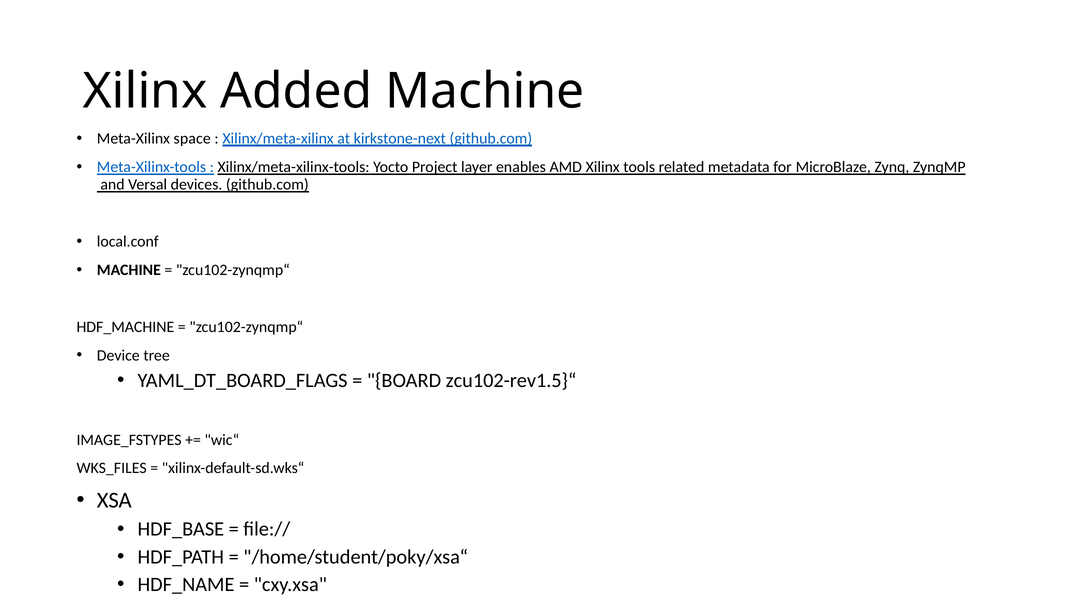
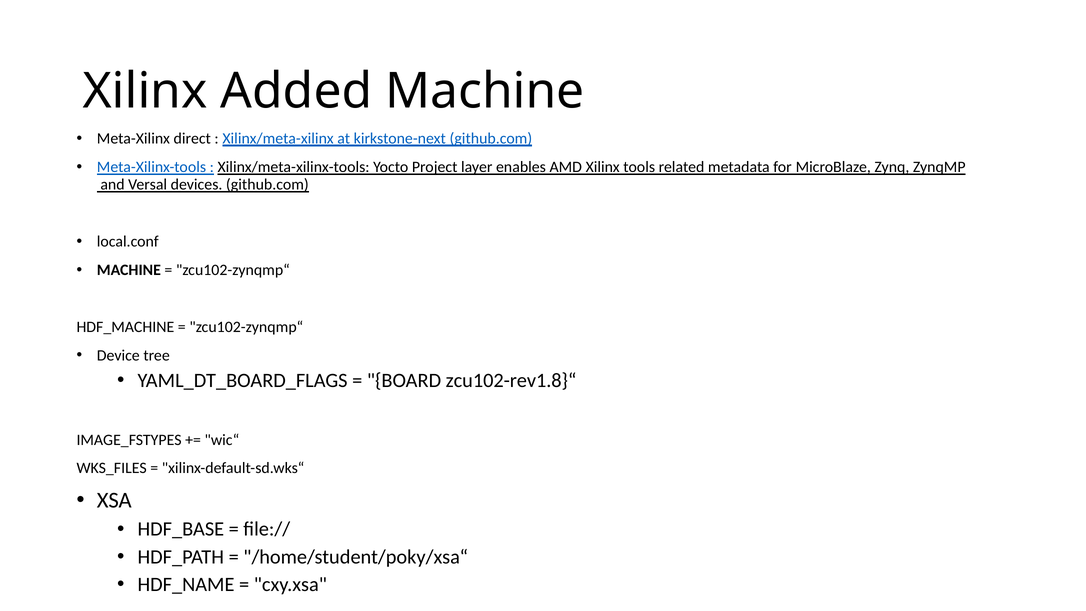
space: space -> direct (192, 139)
zcu102-rev1.5}“: zcu102-rev1.5}“ -> zcu102-rev1.8}“ (511, 380)
